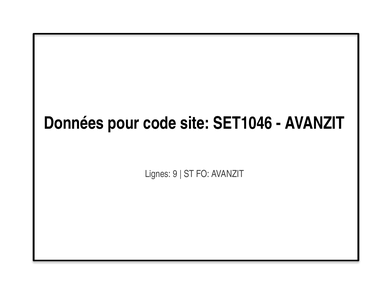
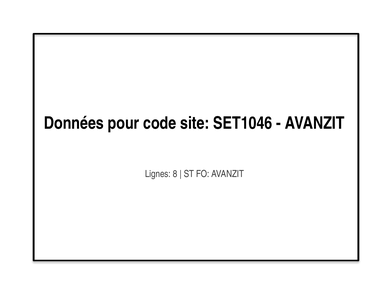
9: 9 -> 8 (175, 174)
